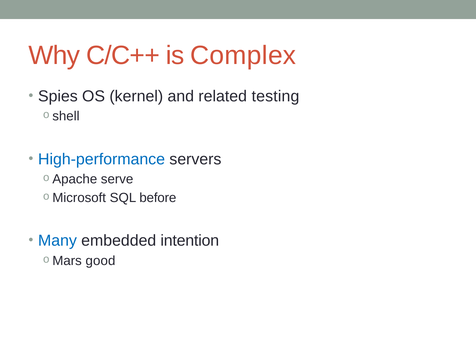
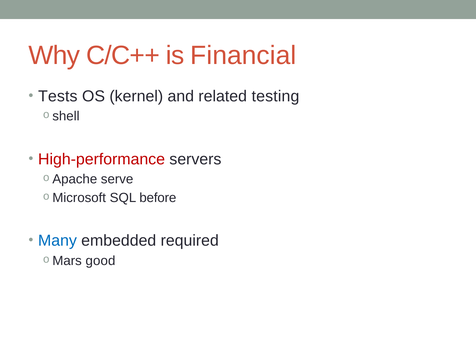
Complex: Complex -> Financial (243, 55)
Spies: Spies -> Tests (58, 96)
High-performance colour: blue -> red (102, 159)
intention: intention -> required (190, 241)
